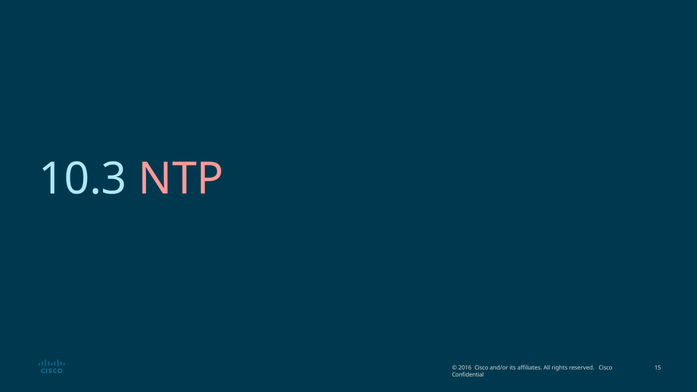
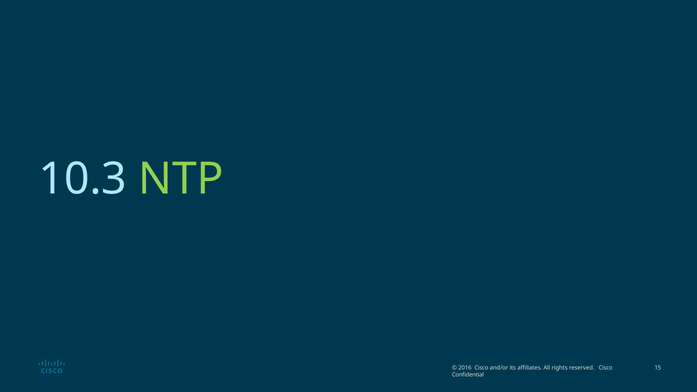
NTP colour: pink -> light green (181, 179)
